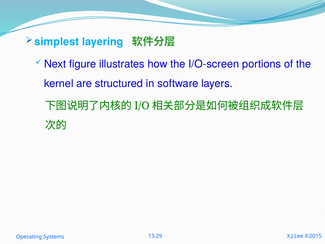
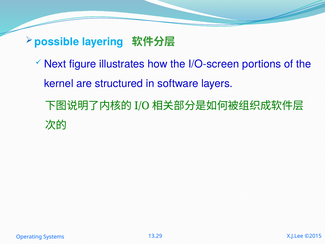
simplest: simplest -> possible (57, 42)
